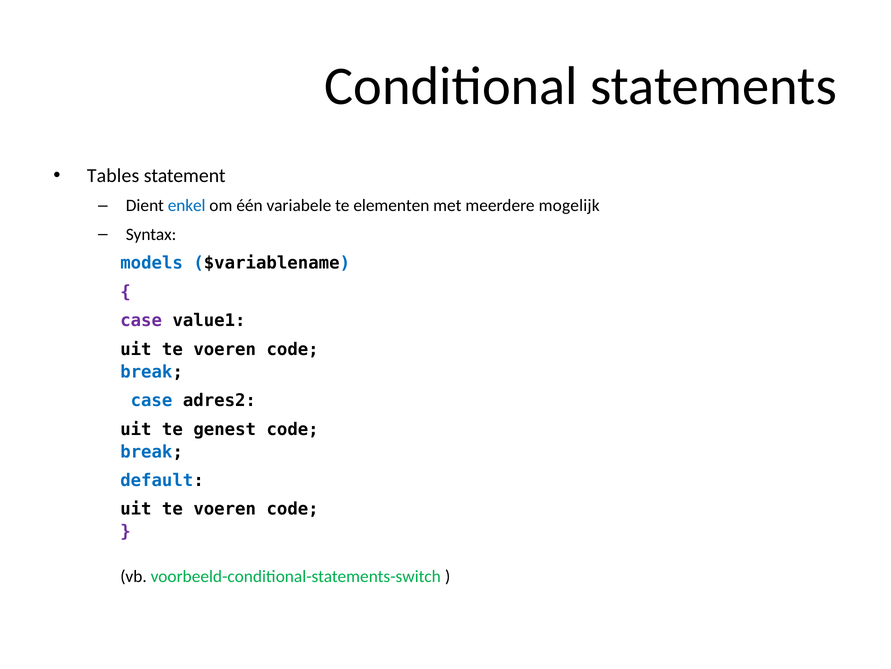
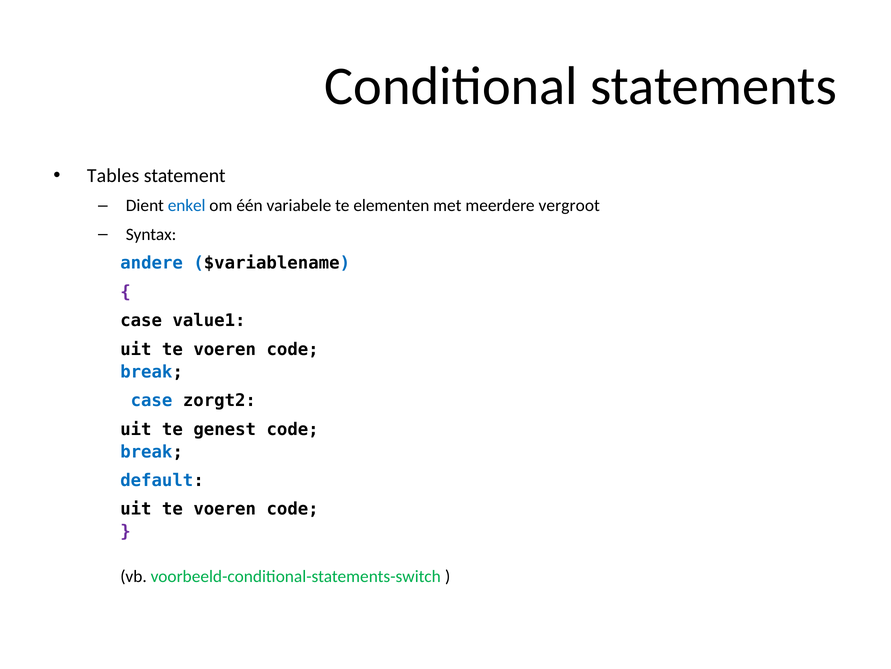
mogelijk: mogelijk -> vergroot (569, 206)
models: models -> andere (152, 263)
case colour: purple -> black (141, 320)
adres2: adres2 -> zorgt2 (219, 400)
